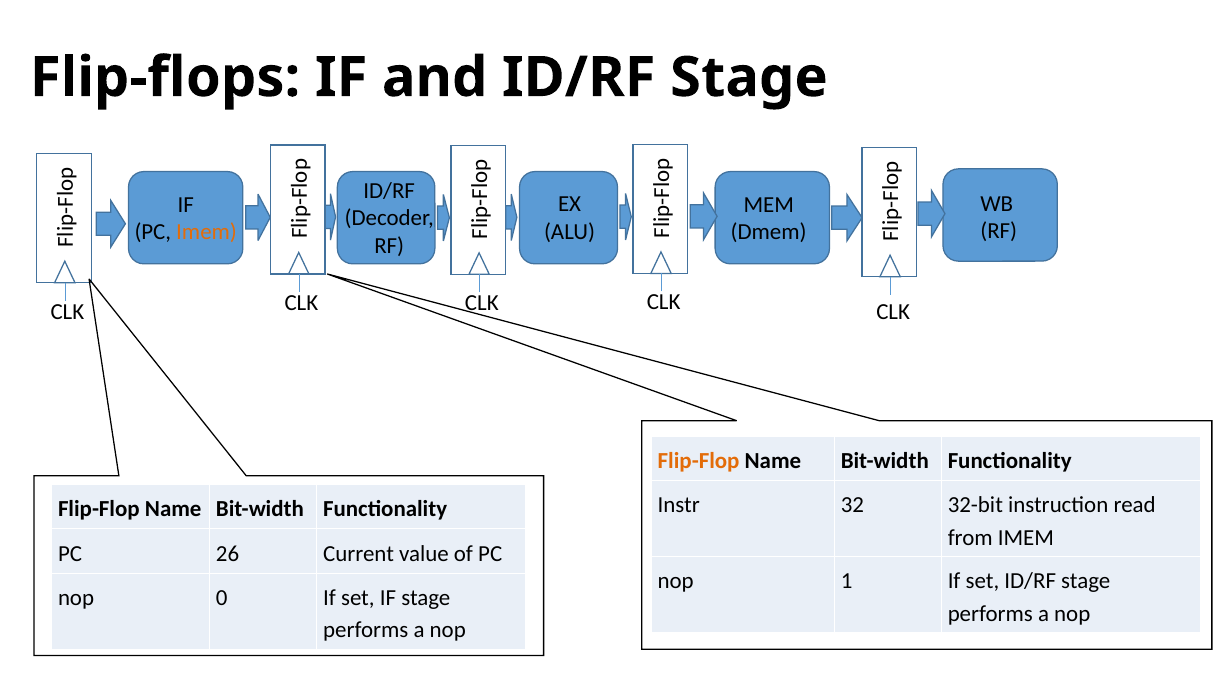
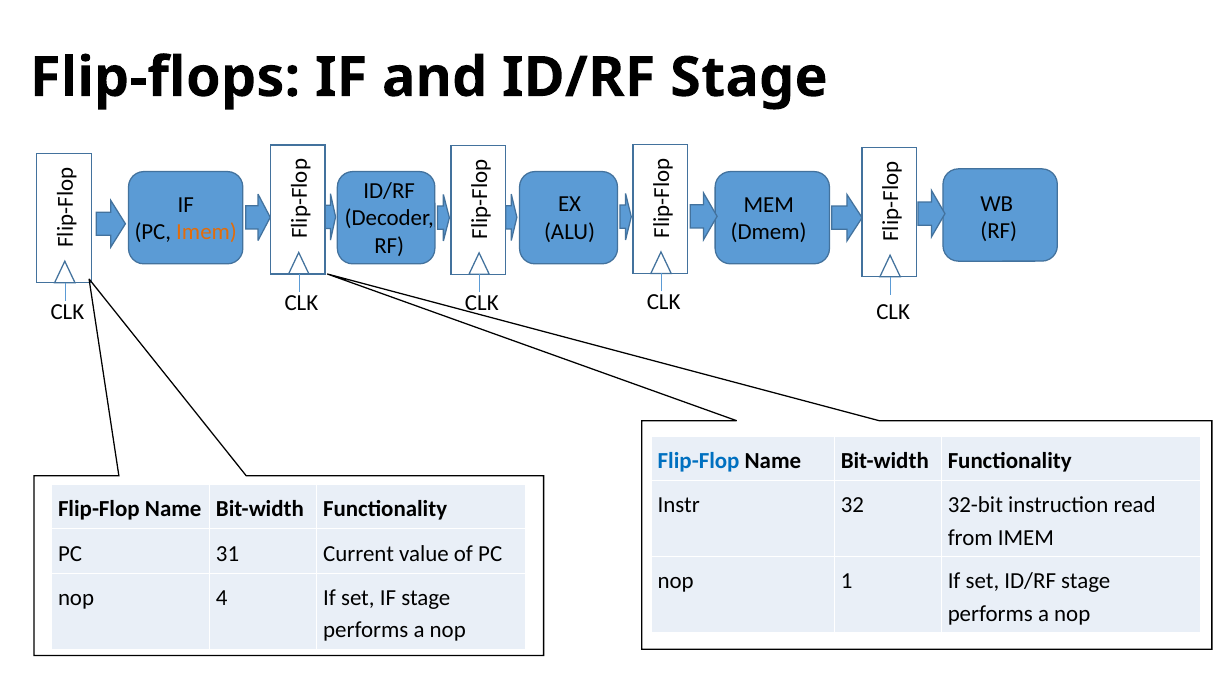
Flip-Flop colour: orange -> blue (699, 461)
26: 26 -> 31 (228, 554)
0: 0 -> 4 (222, 598)
